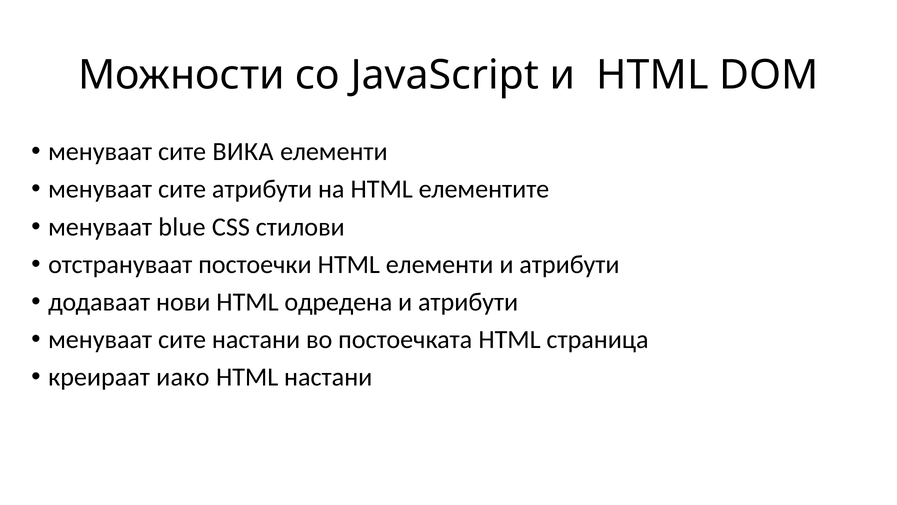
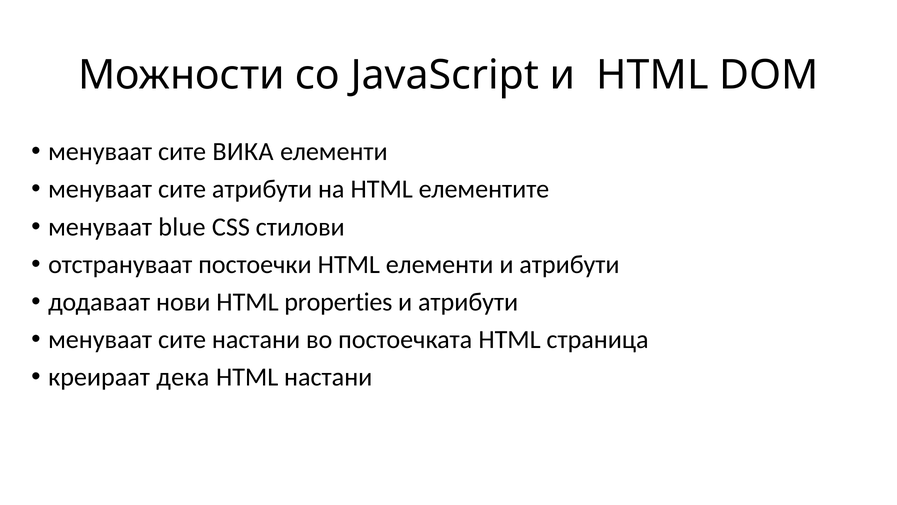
одредена: одредена -> properties (338, 302)
иако: иако -> дека (183, 377)
